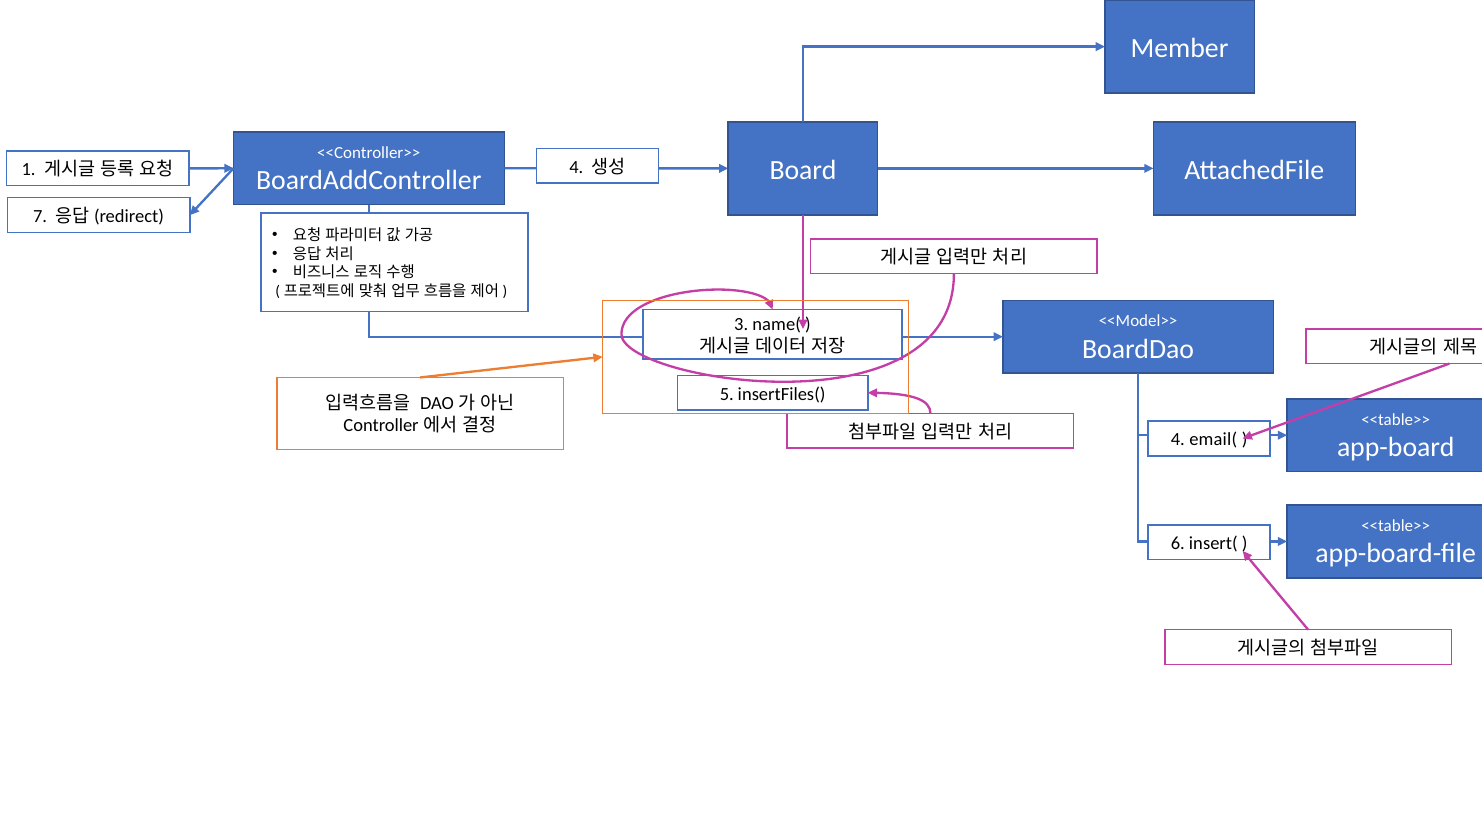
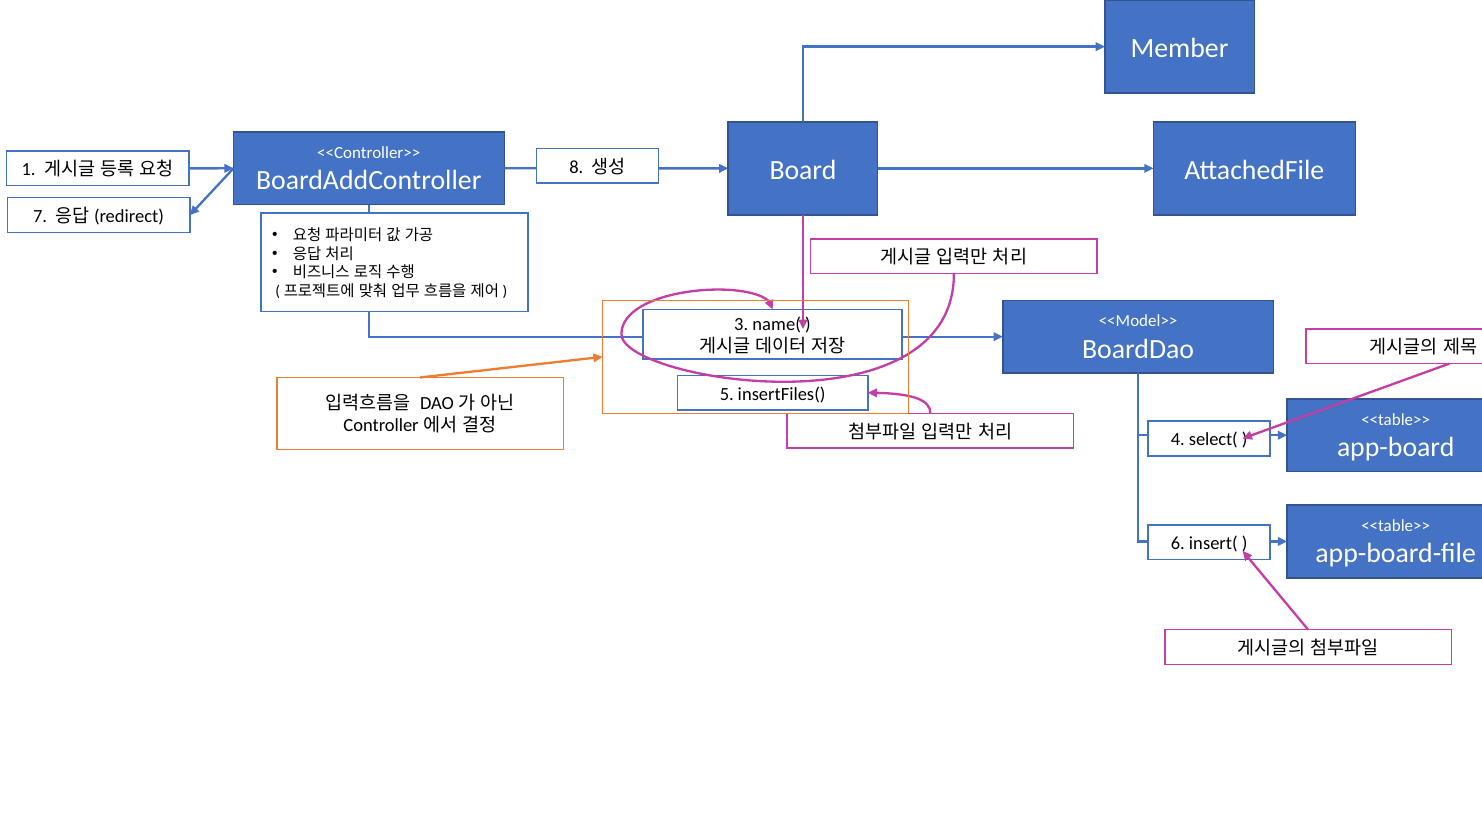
4: 4 -> 8 (576, 167)
email(: email( -> select( (1213, 440)
